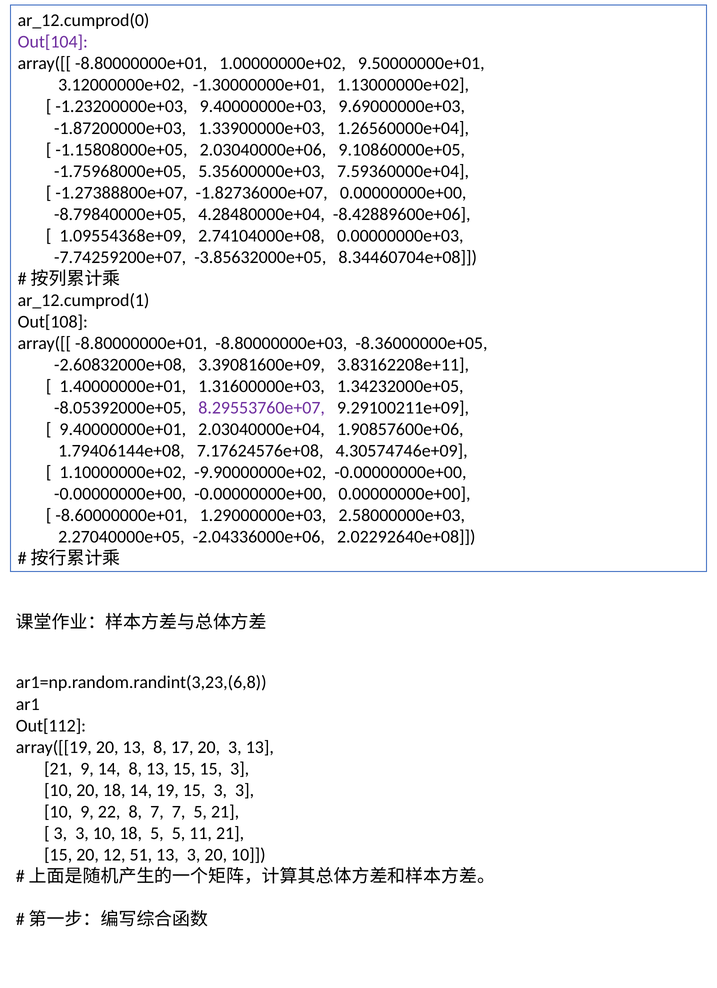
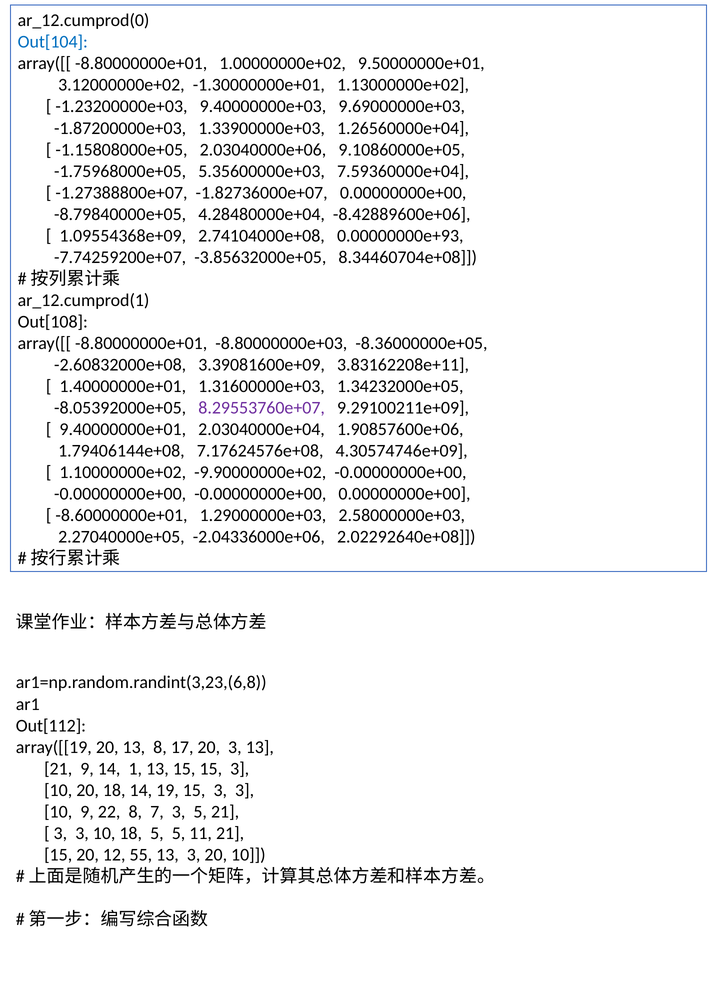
Out[104 colour: purple -> blue (53, 42)
0.00000000e+03: 0.00000000e+03 -> 0.00000000e+93 (400, 236)
14 8: 8 -> 1 (135, 769)
7 7: 7 -> 3 (179, 812)
51: 51 -> 55 (141, 855)
